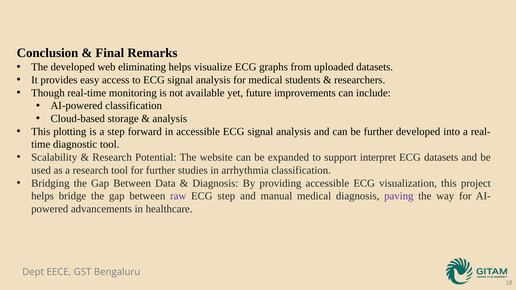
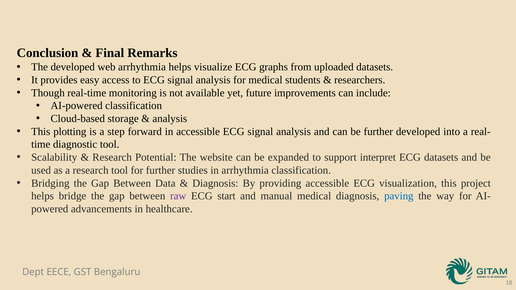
web eliminating: eliminating -> arrhythmia (142, 67)
ECG step: step -> start (226, 196)
paving colour: purple -> blue (399, 196)
